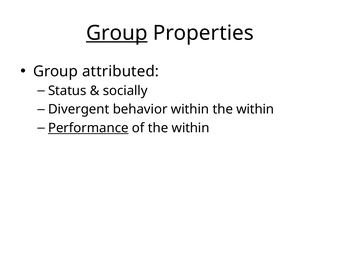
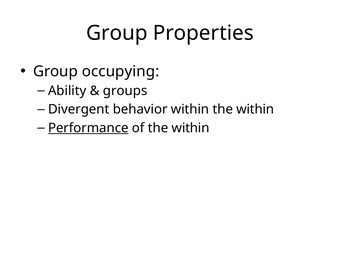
Group underline: present -> none (117, 33)
attributed: attributed -> occupying (121, 71)
Status: Status -> Ability (67, 91)
socially: socially -> groups (125, 91)
